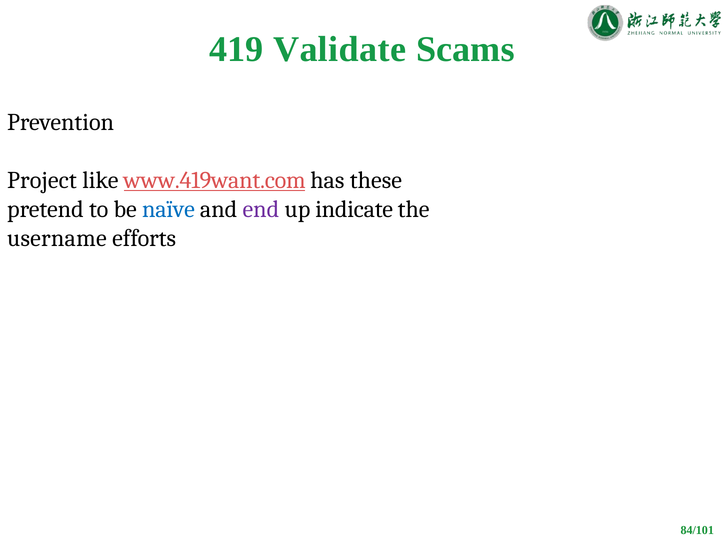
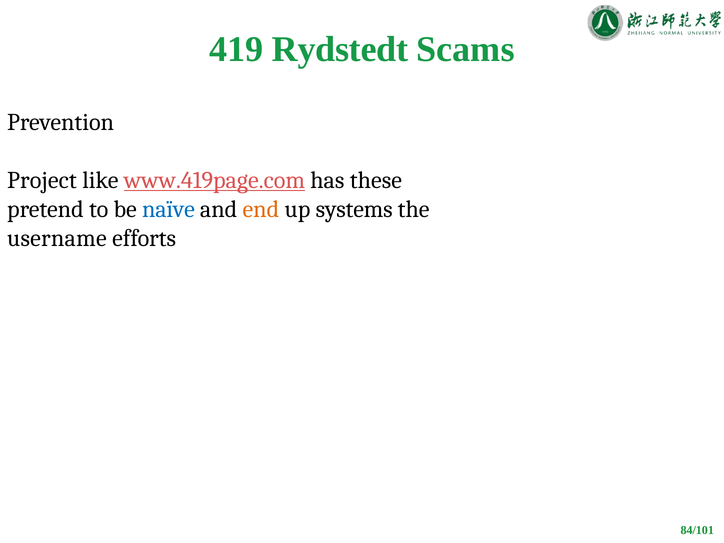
Validate: Validate -> Rydstedt (340, 49)
www.419want.com: www.419want.com -> www.419page.com (214, 180)
end colour: purple -> orange (261, 209)
indicate: indicate -> systems (354, 209)
